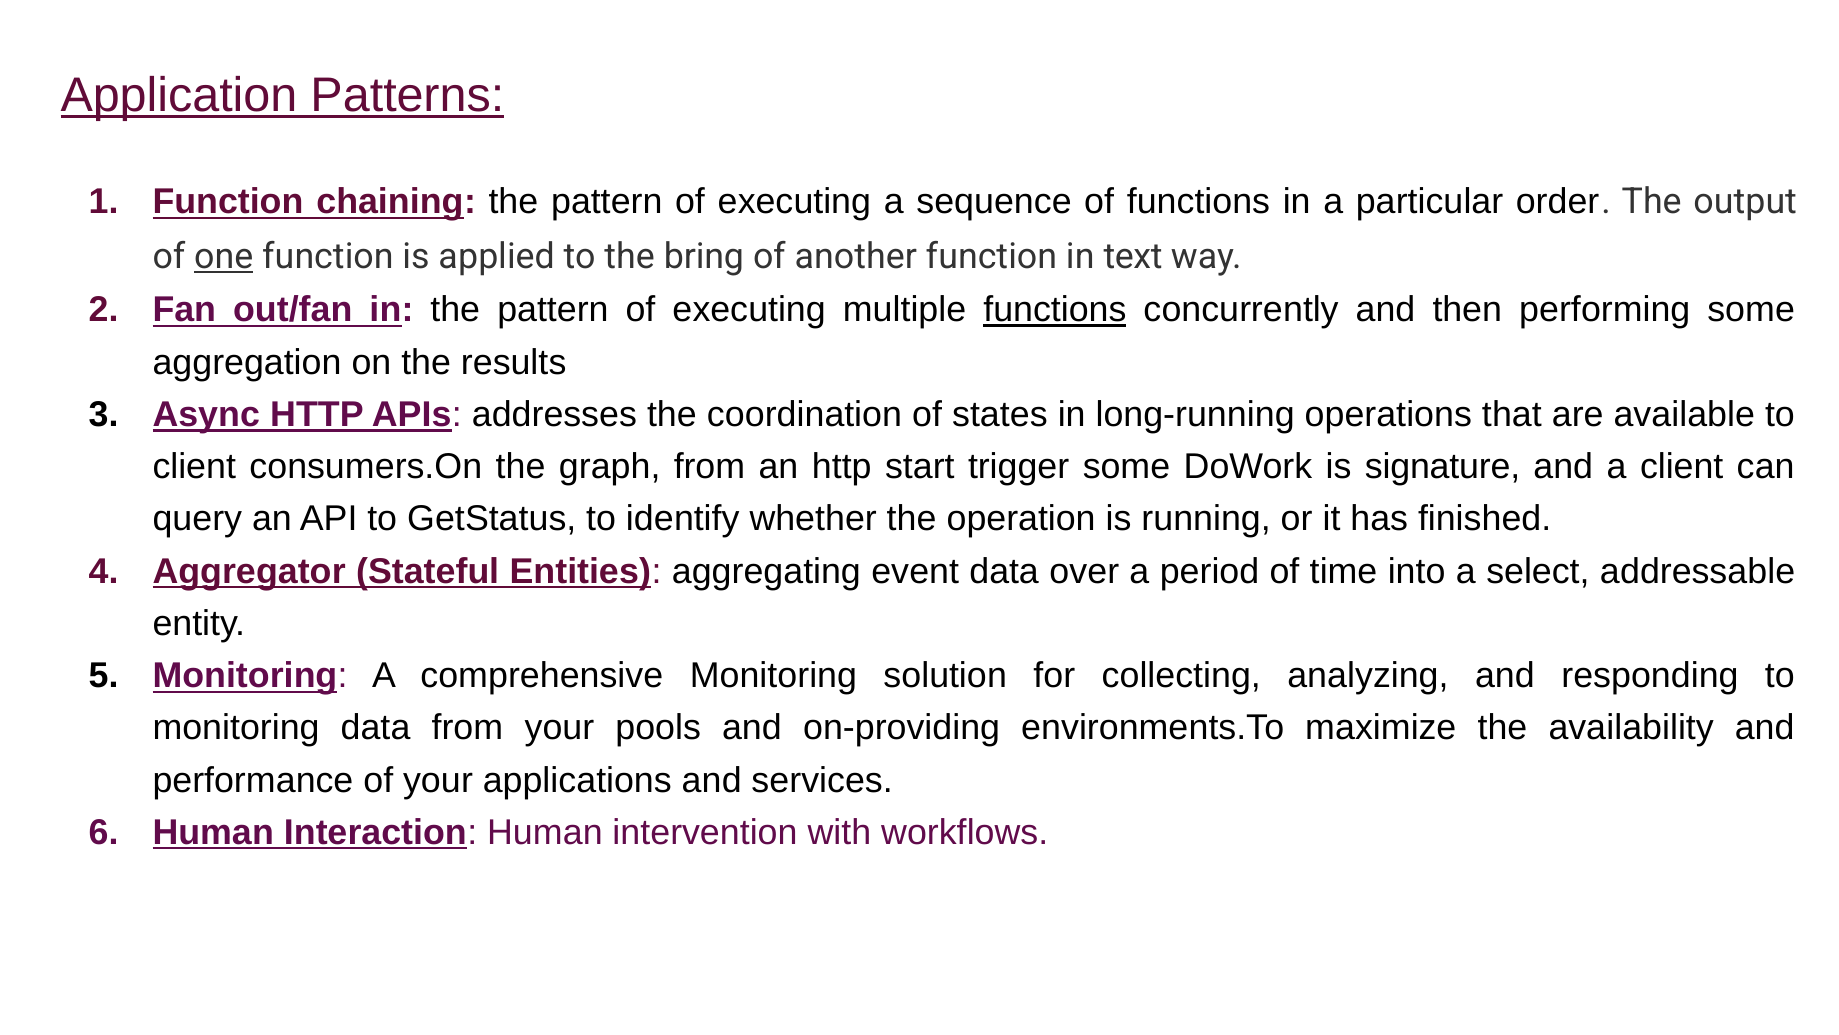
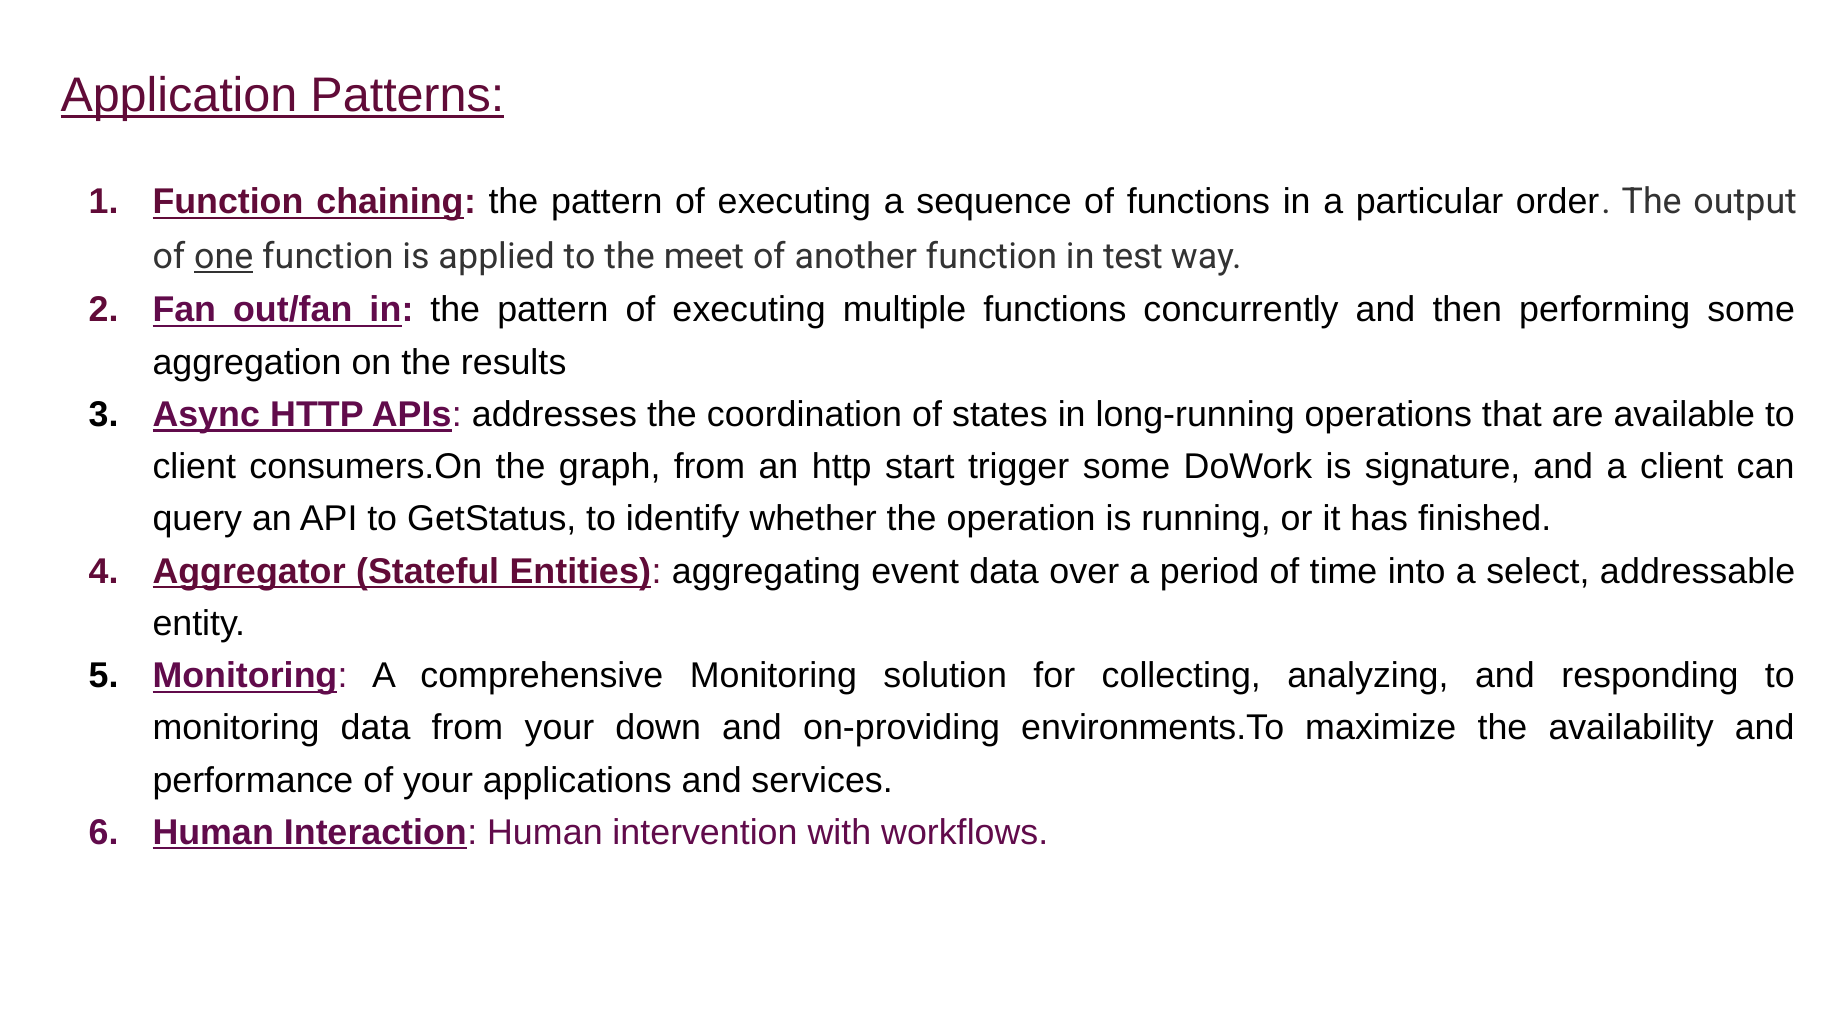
bring: bring -> meet (704, 257)
text: text -> test (1133, 257)
functions underline: present -> none (1055, 310)
pools: pools -> down (658, 728)
